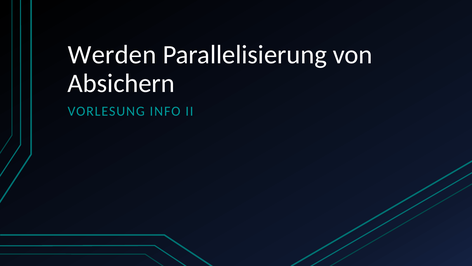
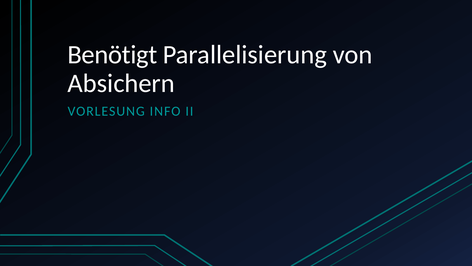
Werden: Werden -> Benötigt (112, 55)
